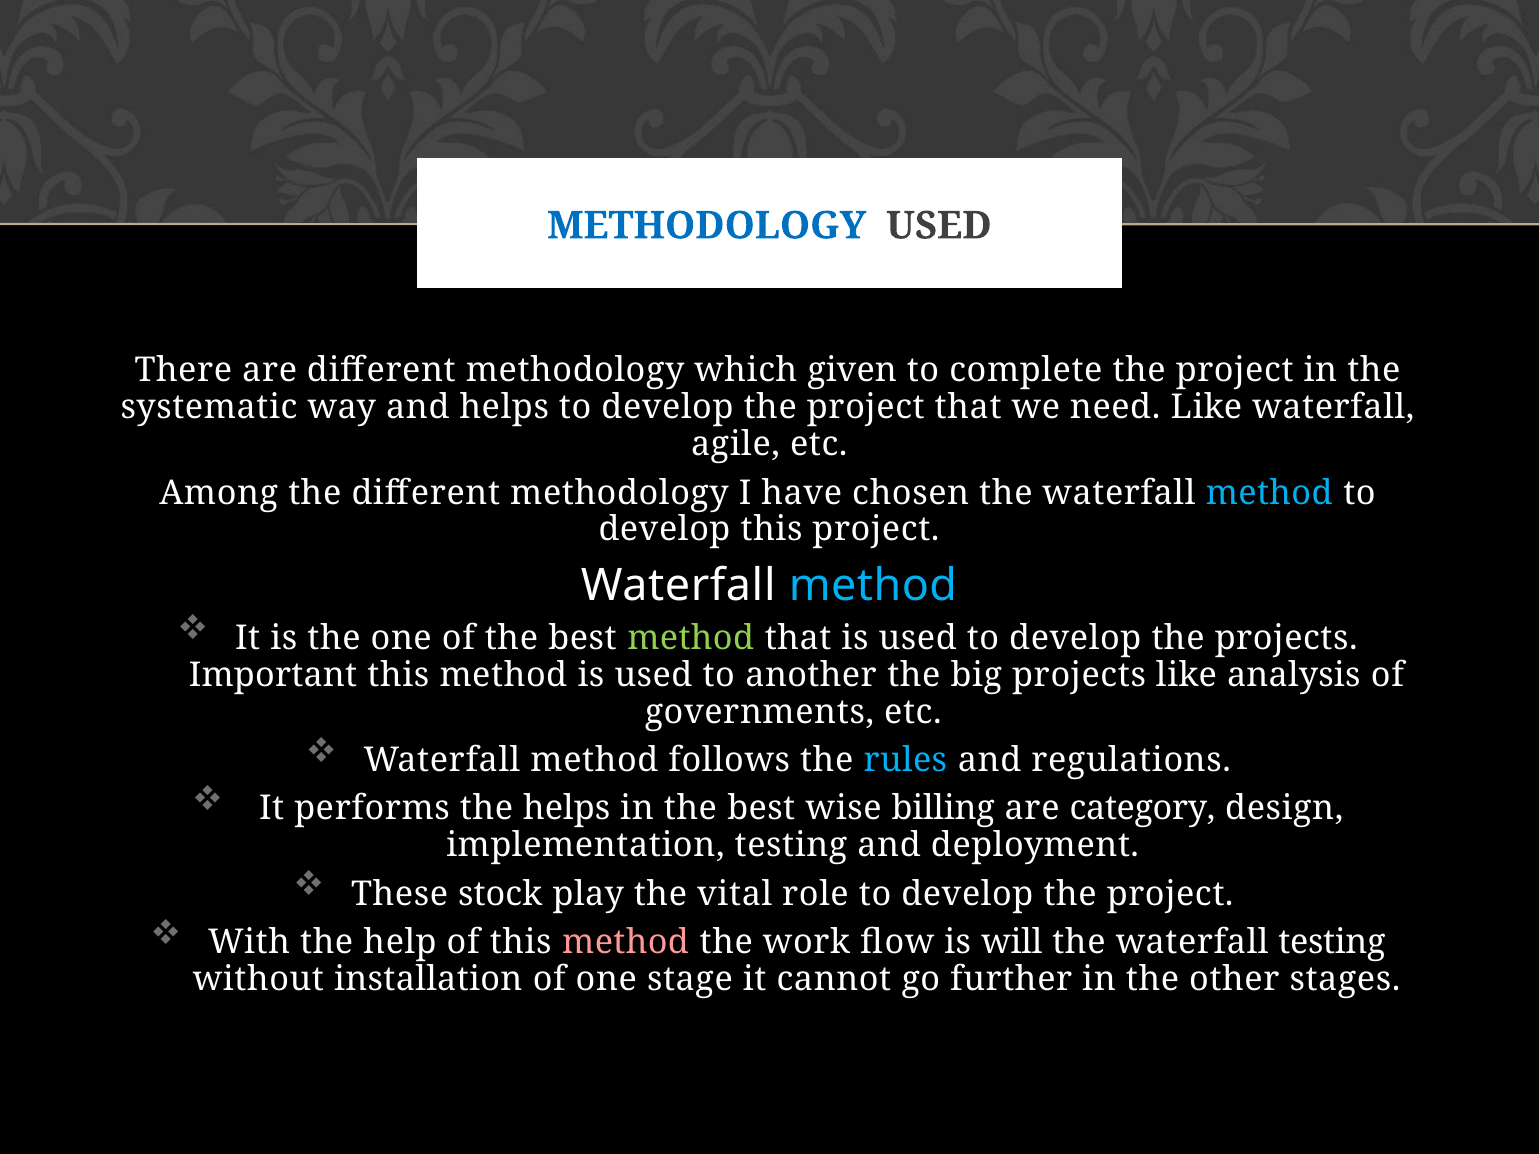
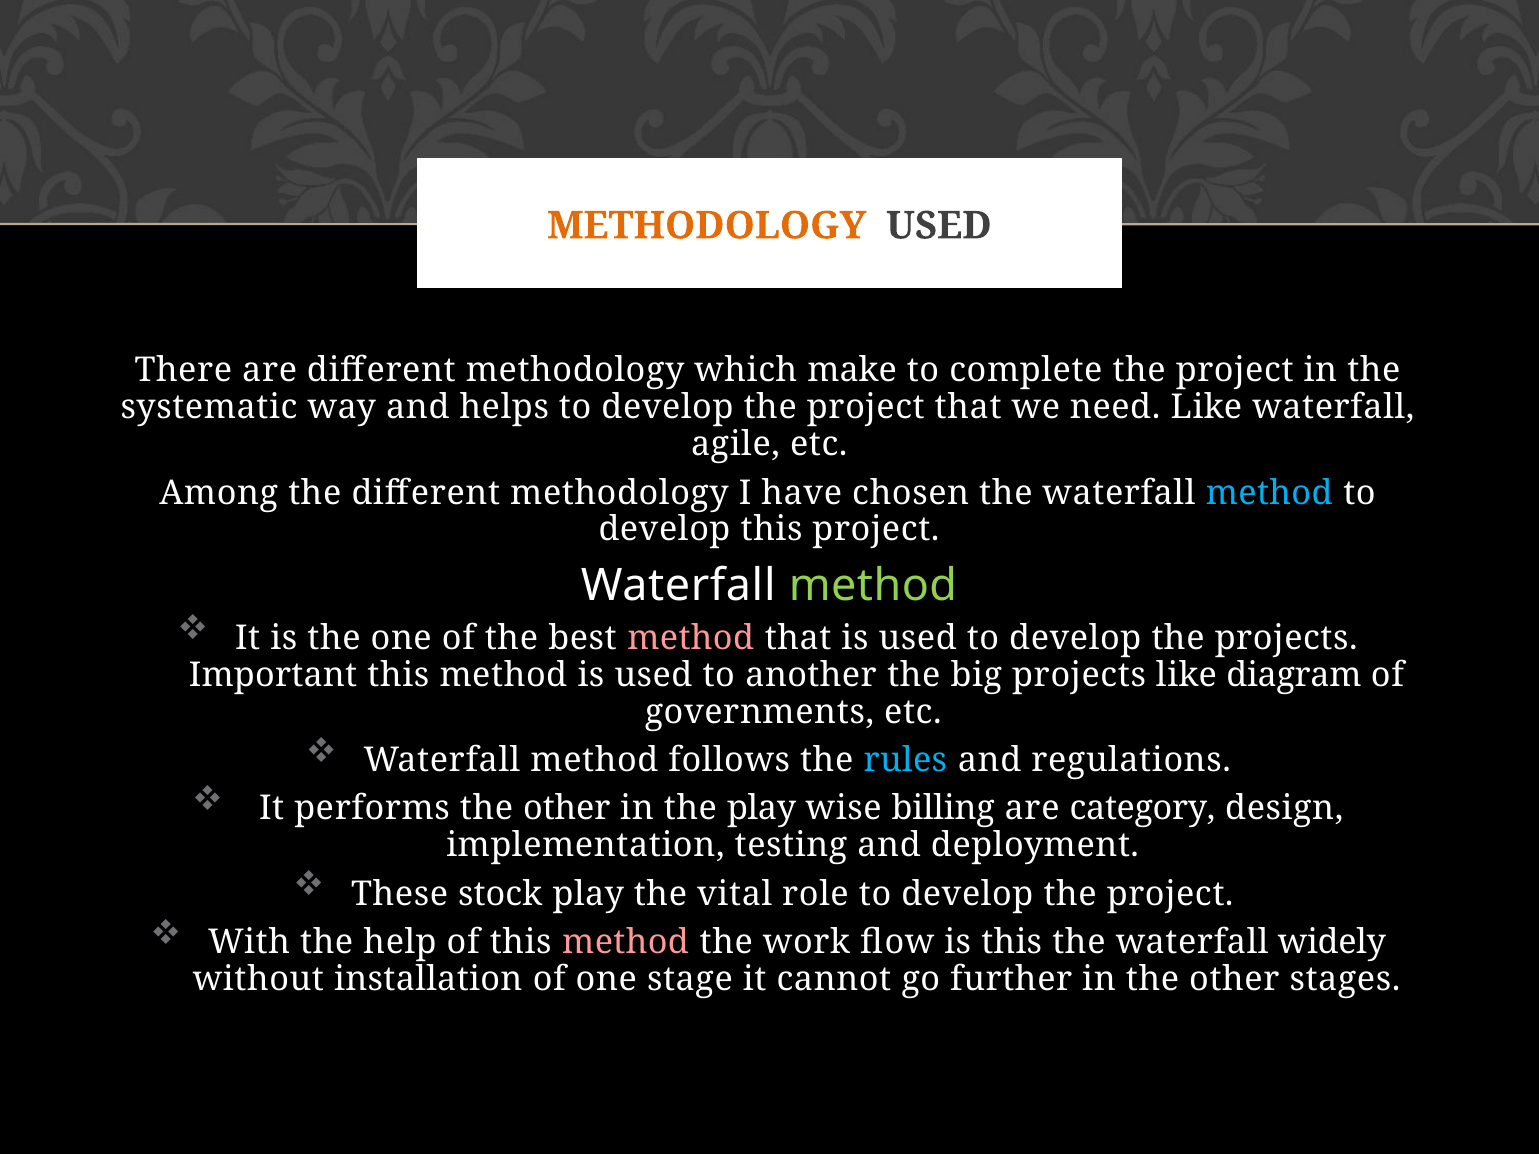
METHODOLOGY colour: blue -> orange (707, 226)
given: given -> make (852, 371)
method colour: light blue -> light green (873, 585)
method colour: light green -> pink (691, 638)
analysis: analysis -> diagram (1294, 675)
performs the helps: helps -> other (567, 809)
in the best: best -> play (762, 809)
is will: will -> this (1012, 943)
waterfall testing: testing -> widely (1332, 943)
